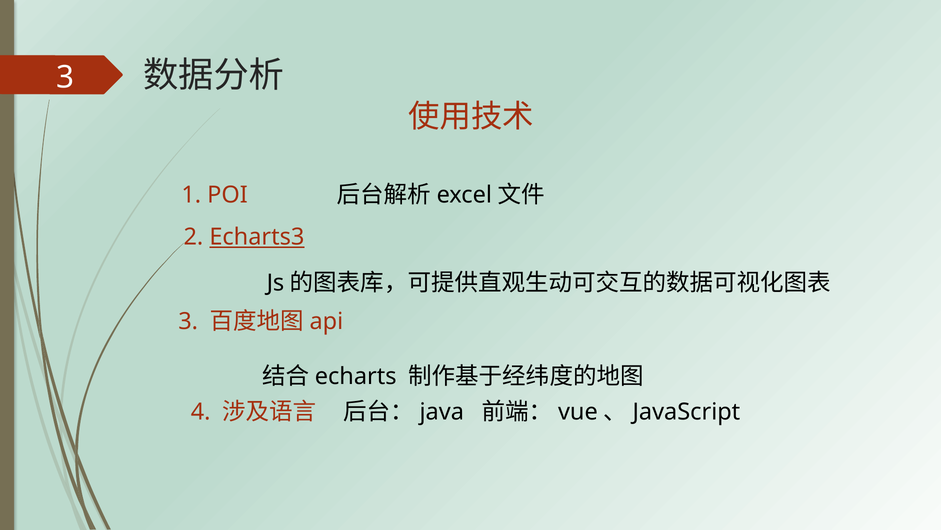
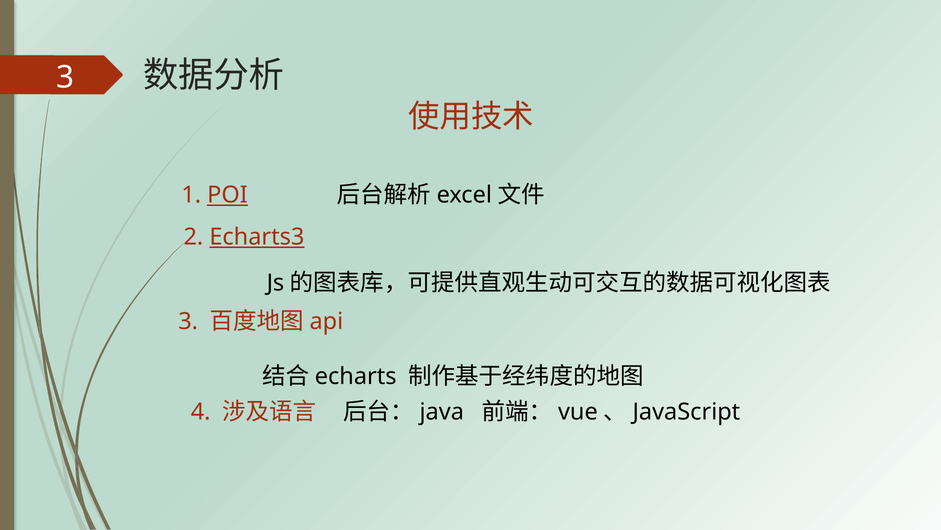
POI underline: none -> present (228, 195)
